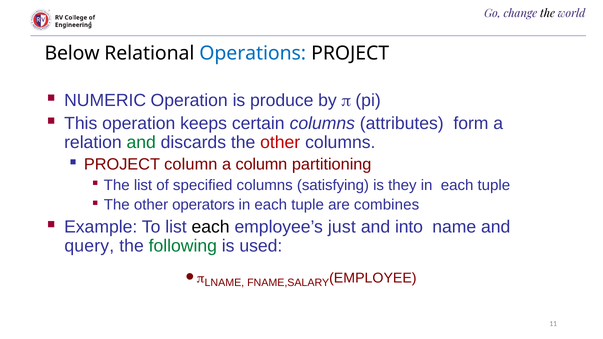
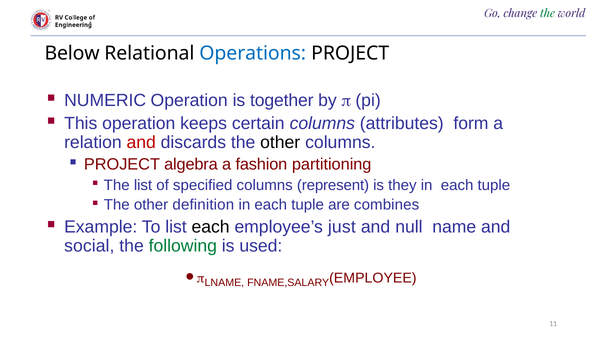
the colour: black -> green (547, 13)
produce: produce -> together (282, 100)
and colour: green -> red (141, 142)
other colour: red -> black (280, 142)
PROJECT column: column -> algebra (191, 165)
a column: column -> fashion (261, 165)
satisfying: satisfying -> represent (333, 185)
operators: operators -> definition (203, 205)
into: into -> null (409, 227)
query: query -> social (89, 246)
